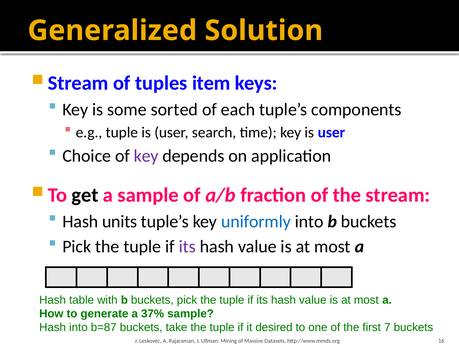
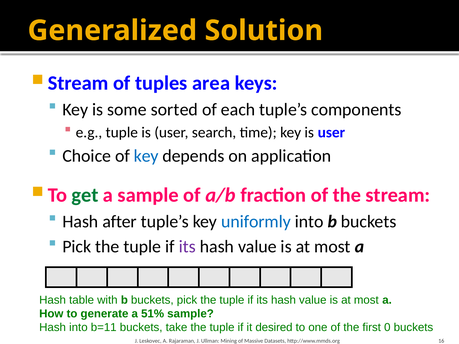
item: item -> area (211, 83)
key colour: purple -> blue (146, 156)
get colour: black -> green (85, 195)
units: units -> after (120, 222)
37%: 37% -> 51% (153, 314)
b=87: b=87 -> b=11 (104, 328)
7: 7 -> 0 (387, 328)
